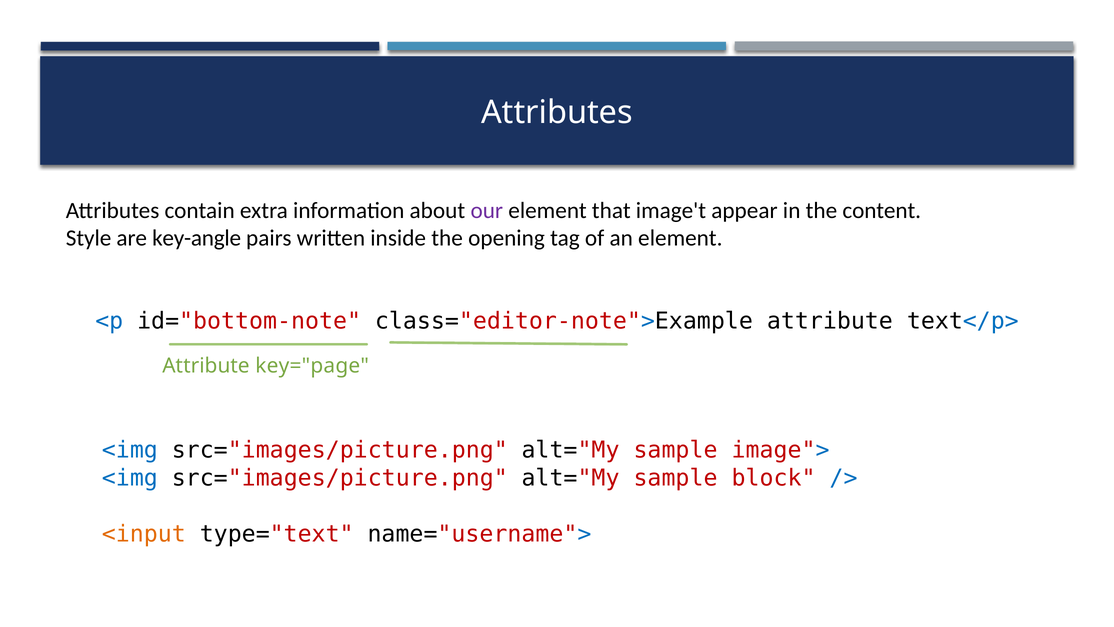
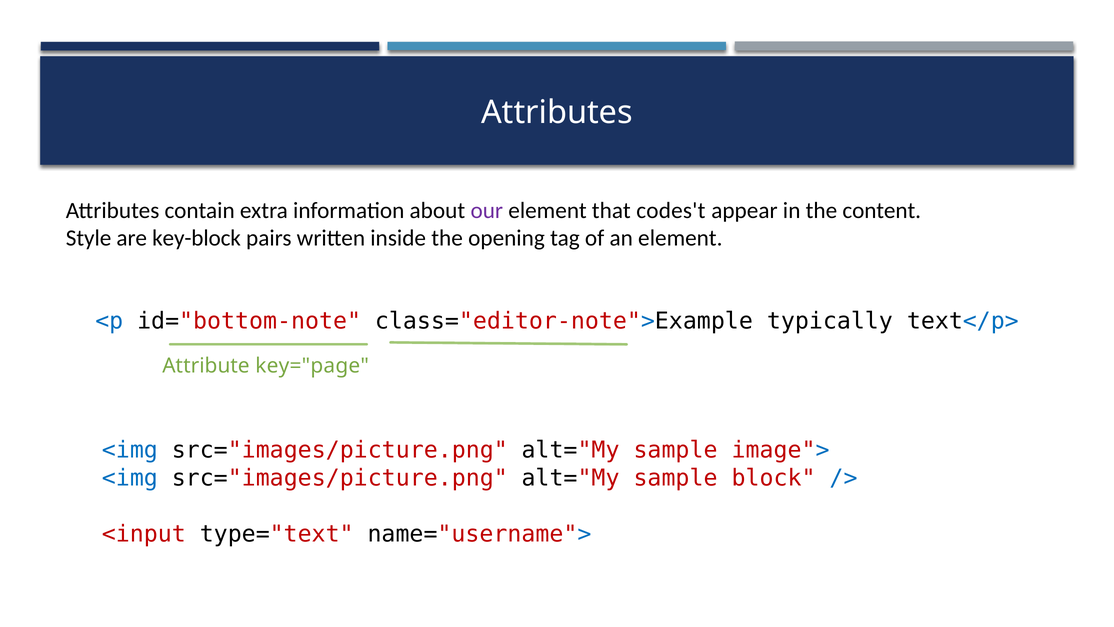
image't: image't -> codes't (671, 210)
key-angle: key-angle -> key-block (197, 238)
class="editor-note">Example attribute: attribute -> typically (830, 321)
<input colour: orange -> red (144, 534)
